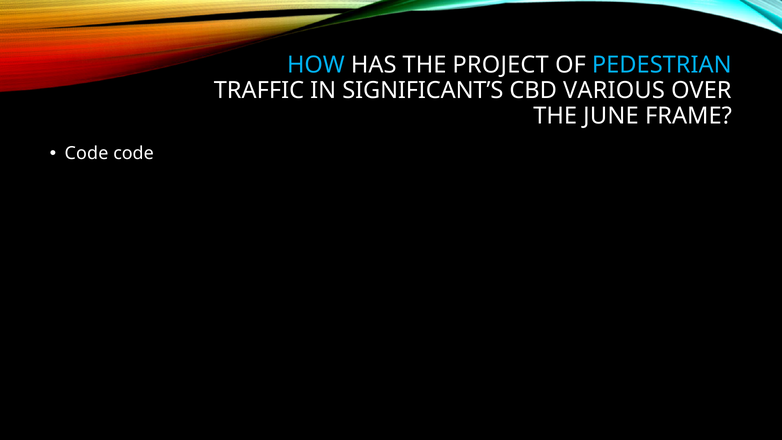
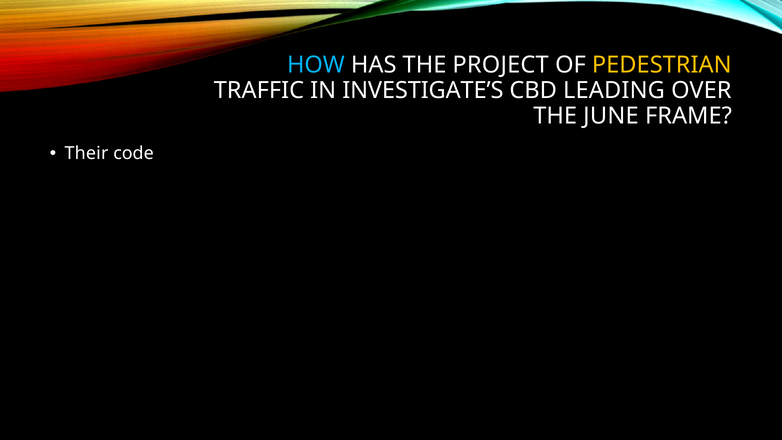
PEDESTRIAN colour: light blue -> yellow (662, 65)
SIGNIFICANT’S: SIGNIFICANT’S -> INVESTIGATE’S (423, 90)
VARIOUS: VARIOUS -> LEADING (614, 90)
Code: Code -> Their (86, 153)
